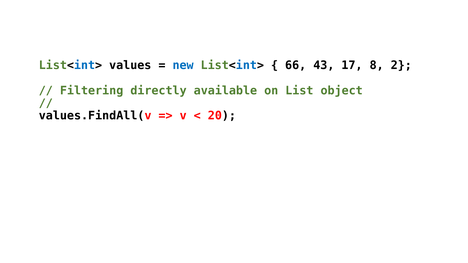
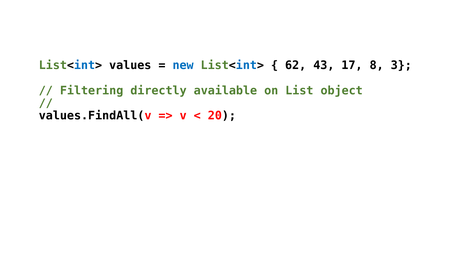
66: 66 -> 62 (296, 65)
2: 2 -> 3 (401, 65)
